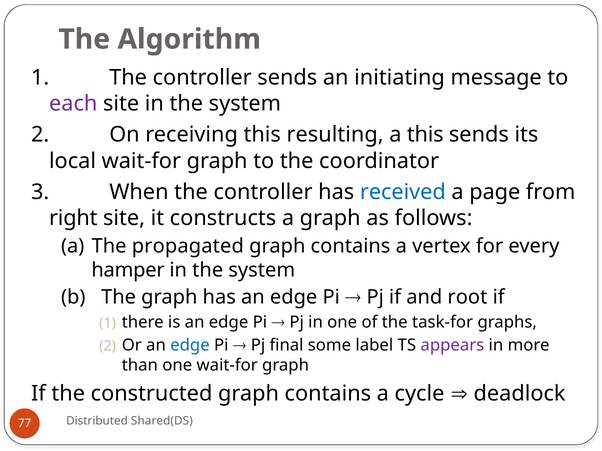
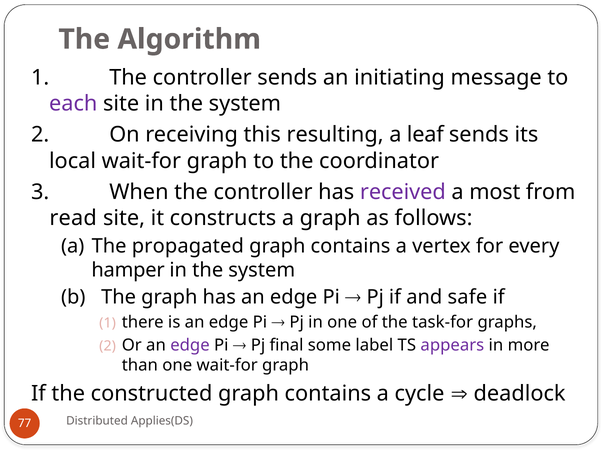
a this: this -> leaf (425, 135)
received colour: blue -> purple (403, 192)
page: page -> most (495, 192)
right: right -> read (73, 218)
root: root -> safe (467, 298)
edge colour: blue -> purple (190, 346)
Shared(DS: Shared(DS -> Applies(DS (162, 421)
